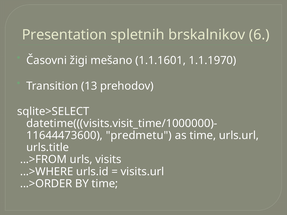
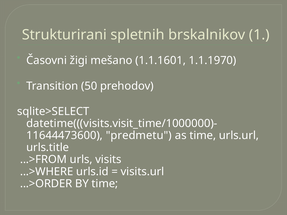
Presentation: Presentation -> Strukturirani (64, 35)
6: 6 -> 1 (259, 35)
13: 13 -> 50 (89, 86)
